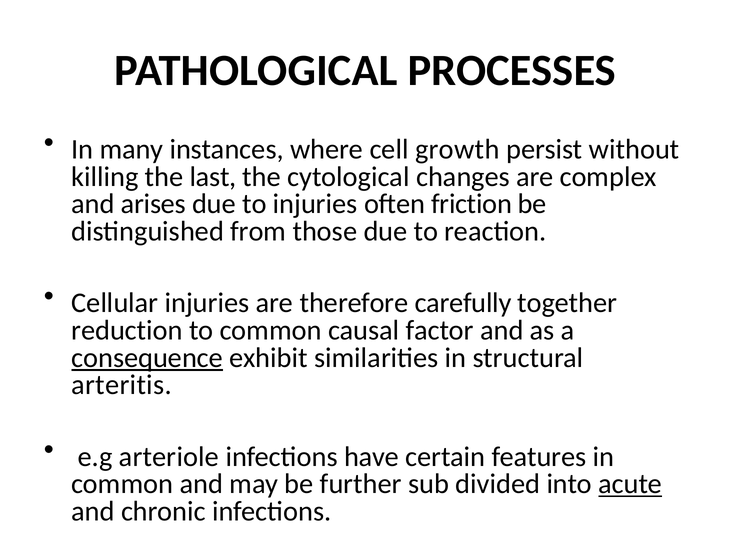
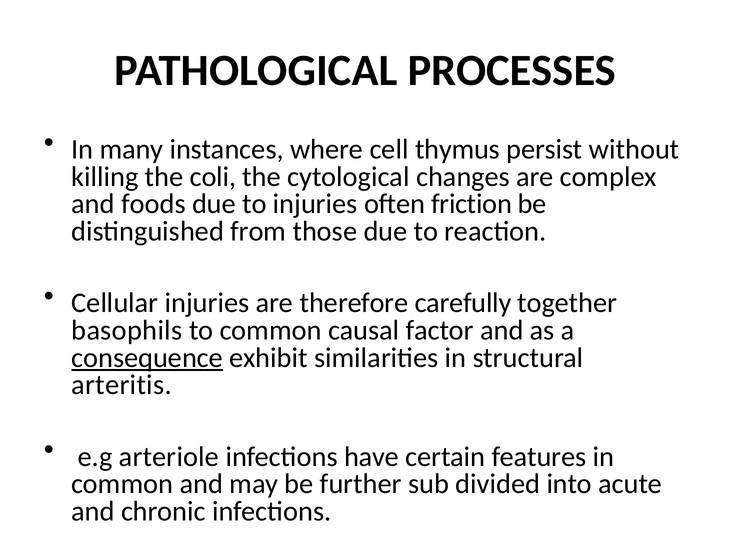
growth: growth -> thymus (458, 150)
last: last -> coli (213, 177)
arises: arises -> foods (153, 204)
reduction: reduction -> basophils (127, 331)
acute underline: present -> none (630, 484)
